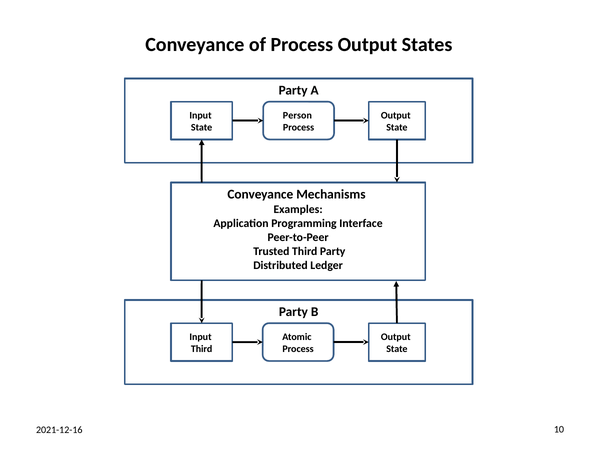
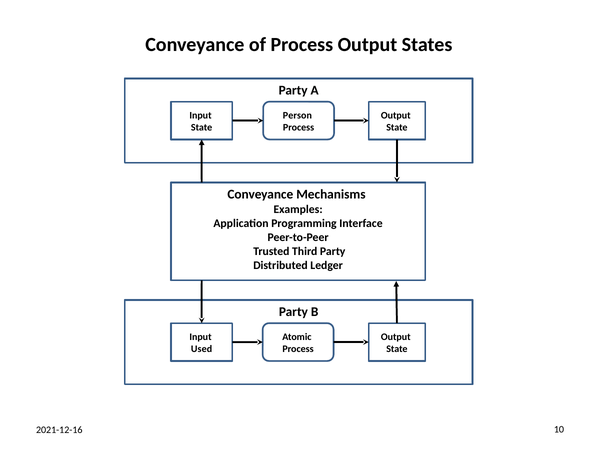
Third: Third -> Used (202, 349)
